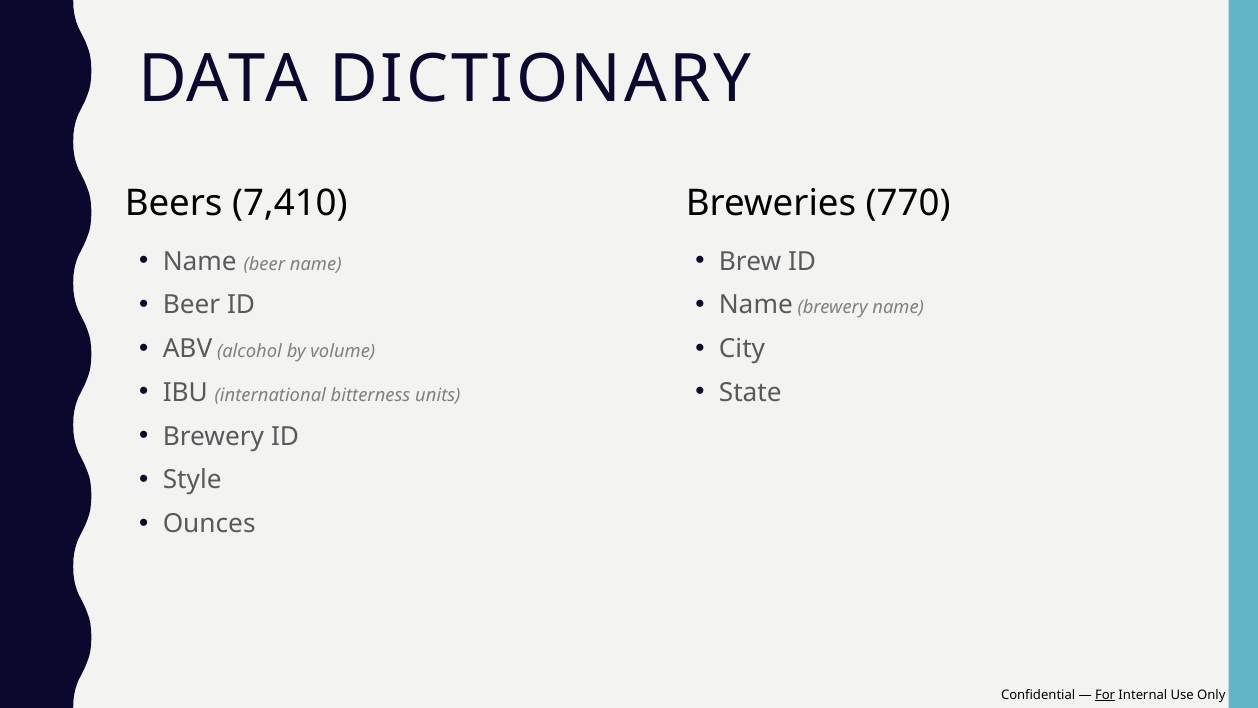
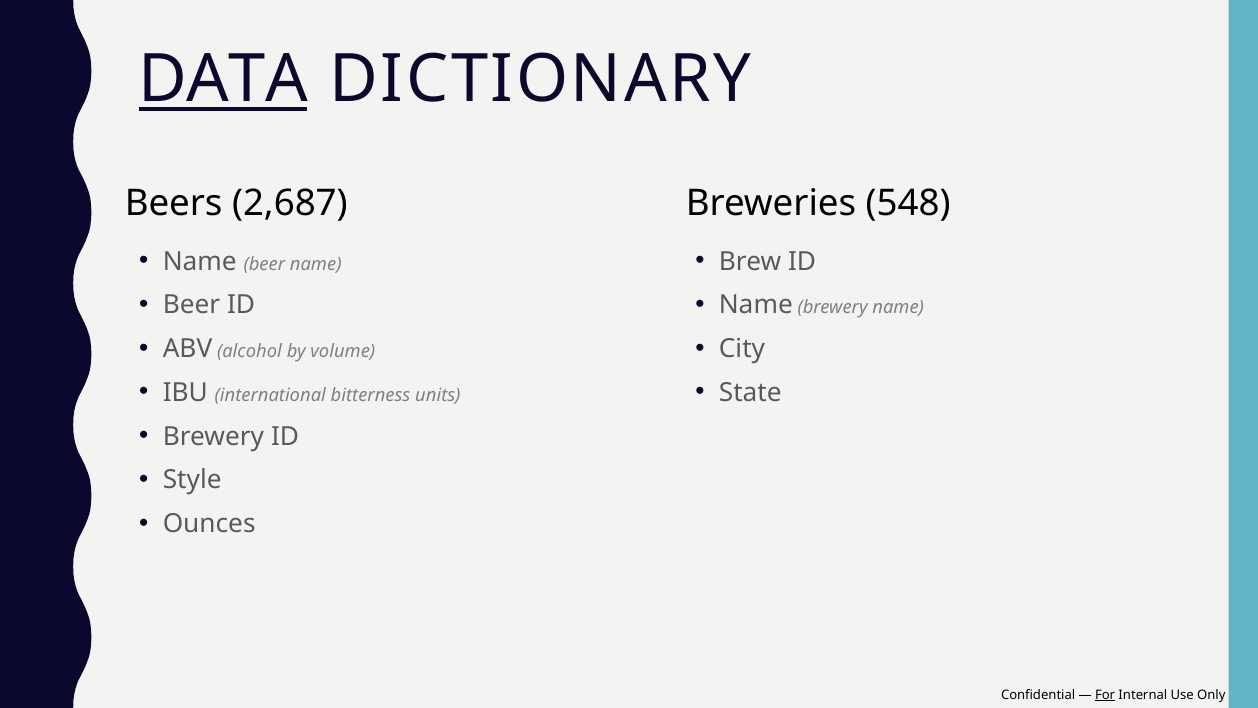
DATA underline: none -> present (223, 80)
7,410: 7,410 -> 2,687 (290, 203)
770: 770 -> 548 (908, 203)
